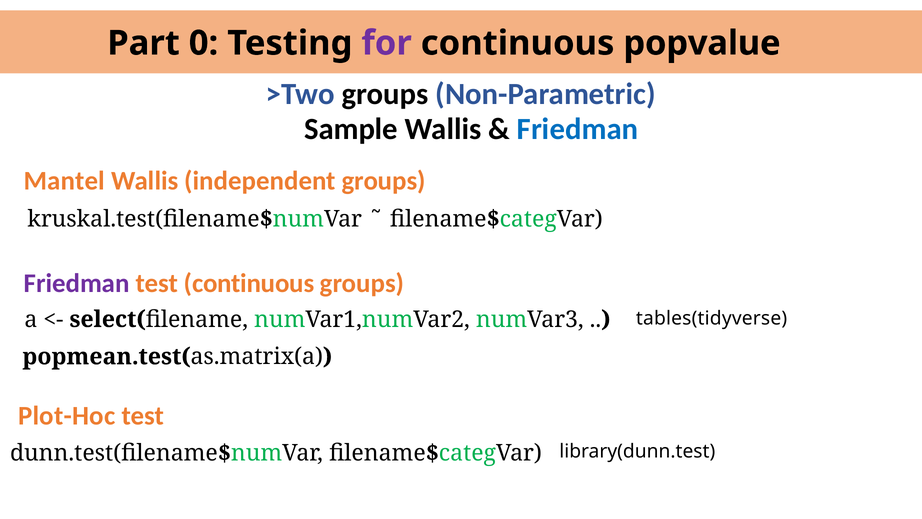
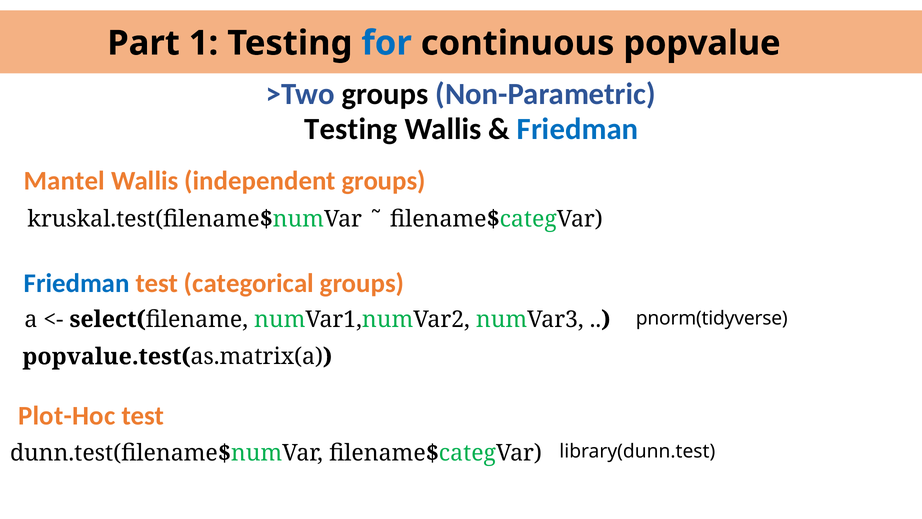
0: 0 -> 1 (204, 43)
for colour: purple -> blue (387, 43)
Sample: Sample -> Testing (351, 129)
Friedman colour: purple -> blue (77, 283)
test continuous: continuous -> categorical (249, 283)
tables(tidyverse: tables(tidyverse -> pnorm(tidyverse (712, 318)
popmean: popmean -> popvalue (77, 356)
